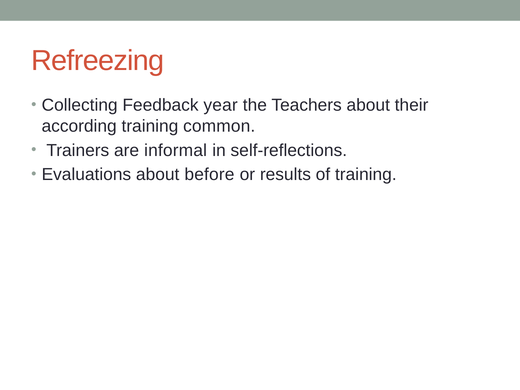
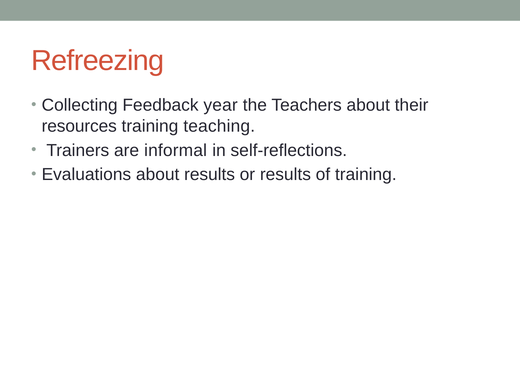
according: according -> resources (79, 126)
common: common -> teaching (219, 126)
about before: before -> results (210, 175)
